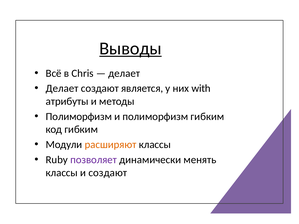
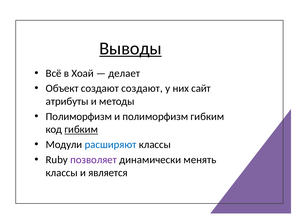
Chris: Chris -> Хоай (83, 73)
Делает: Делает -> Объект (62, 88)
создают является: является -> создают (142, 88)
with: with -> сайт (201, 88)
гибким underline: none -> present (81, 130)
расширяют colour: orange -> blue (111, 145)
и создают: создают -> является (108, 173)
